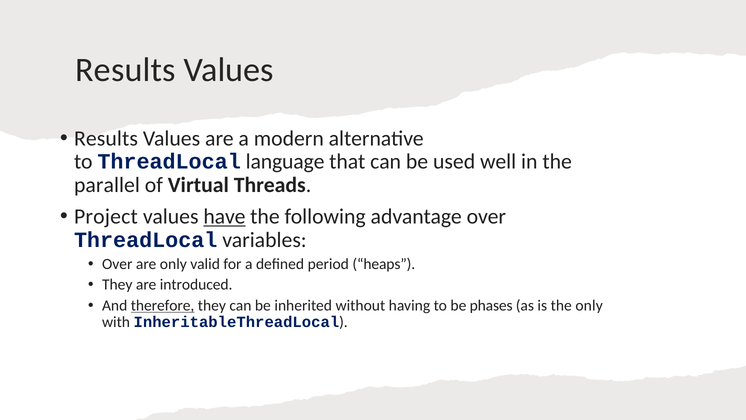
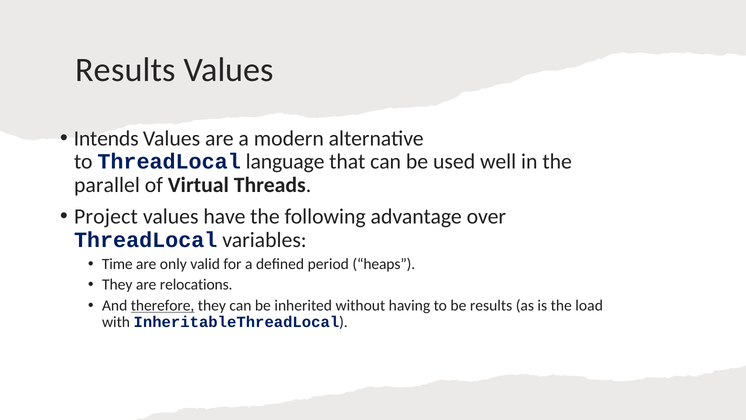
Results: Results -> Intends (106, 138)
have underline: present -> none (224, 216)
Over: Over -> Time (117, 264)
introduced: introduced -> relocations (196, 285)
be phases: phases -> results (491, 305)
the only: only -> load (589, 305)
